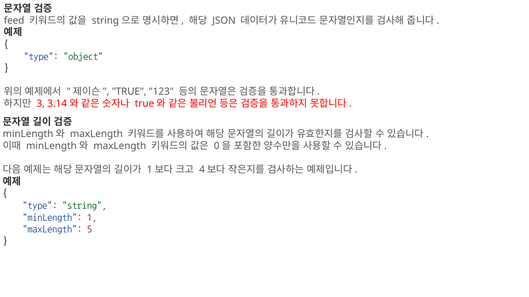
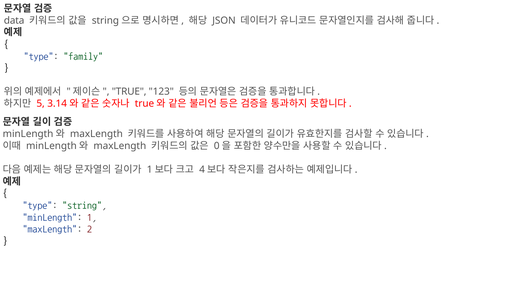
feed: feed -> data (14, 20)
object: object -> family (83, 56)
3: 3 -> 5 (41, 104)
5: 5 -> 2 (90, 229)
